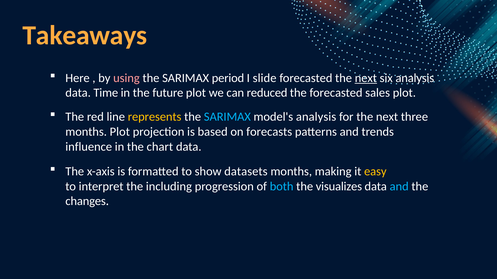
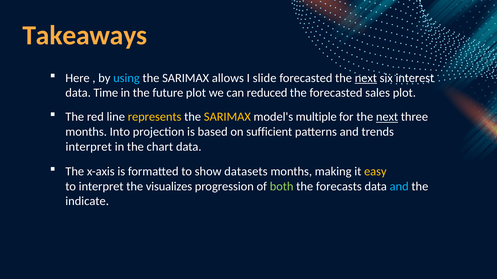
using colour: pink -> light blue (126, 78)
period: period -> allows (228, 78)
six analysis: analysis -> interest (415, 78)
SARIMAX colour: light blue -> yellow (227, 117)
model's analysis: analysis -> multiple (316, 117)
next underline: none -> present (387, 117)
months Plot: Plot -> Into (120, 132)
forecasts: forecasts -> sufficient (269, 132)
influence: influence -> interpret (89, 147)
including: including -> visualizes (169, 187)
both colour: light blue -> light green (282, 187)
visualizes: visualizes -> forecasts (339, 187)
changes: changes -> indicate (86, 202)
